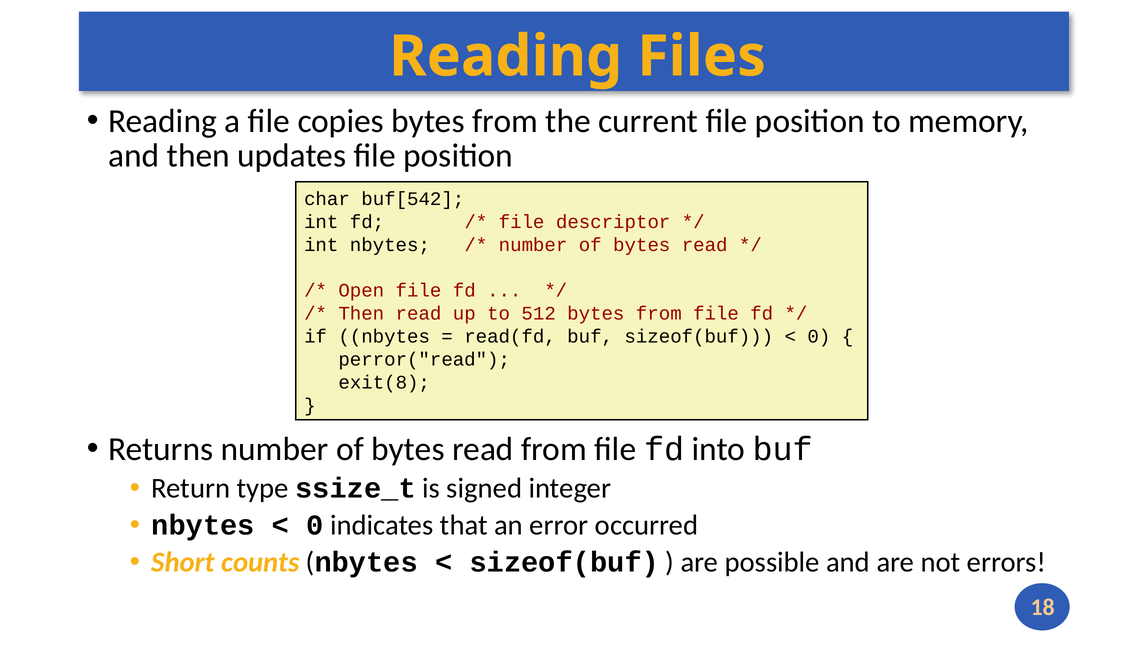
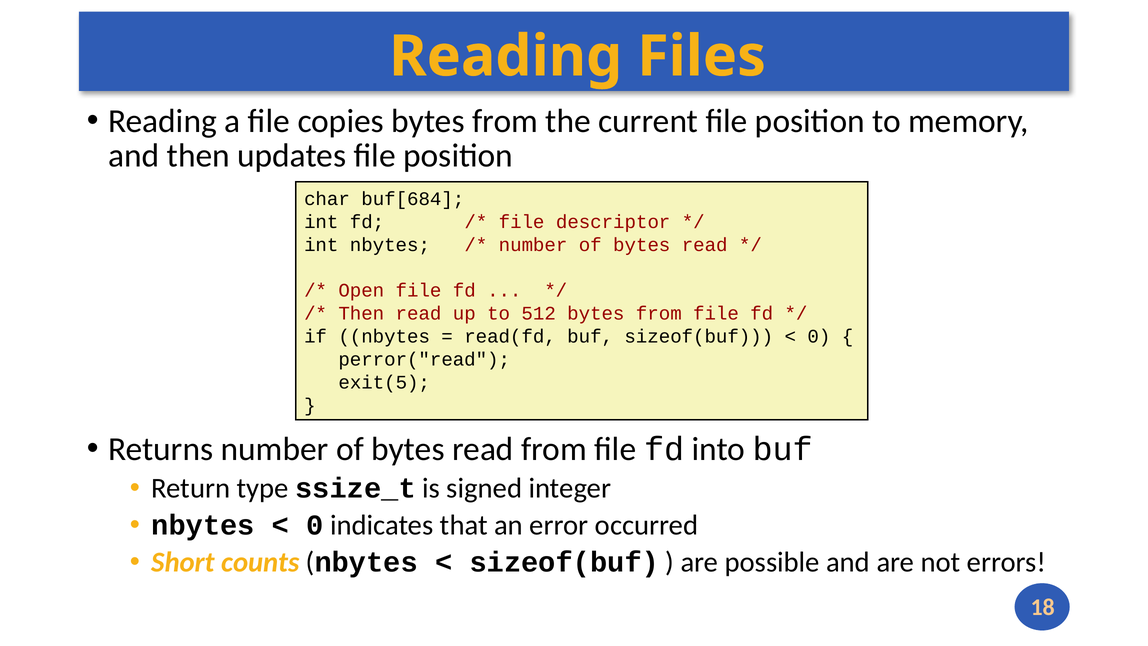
buf[542: buf[542 -> buf[684 (413, 199)
exit(8: exit(8 -> exit(5 (384, 382)
